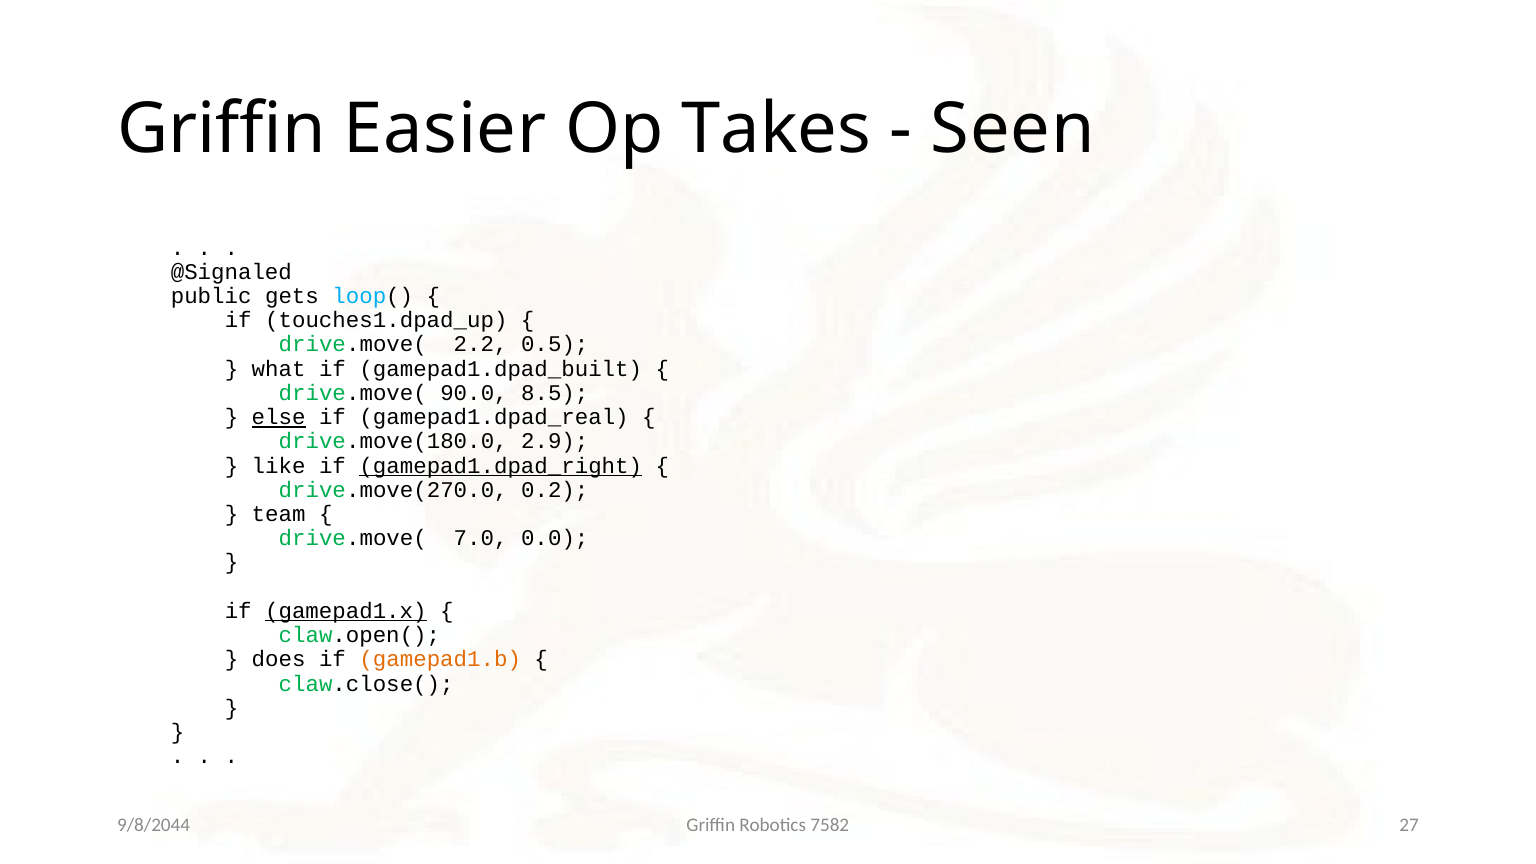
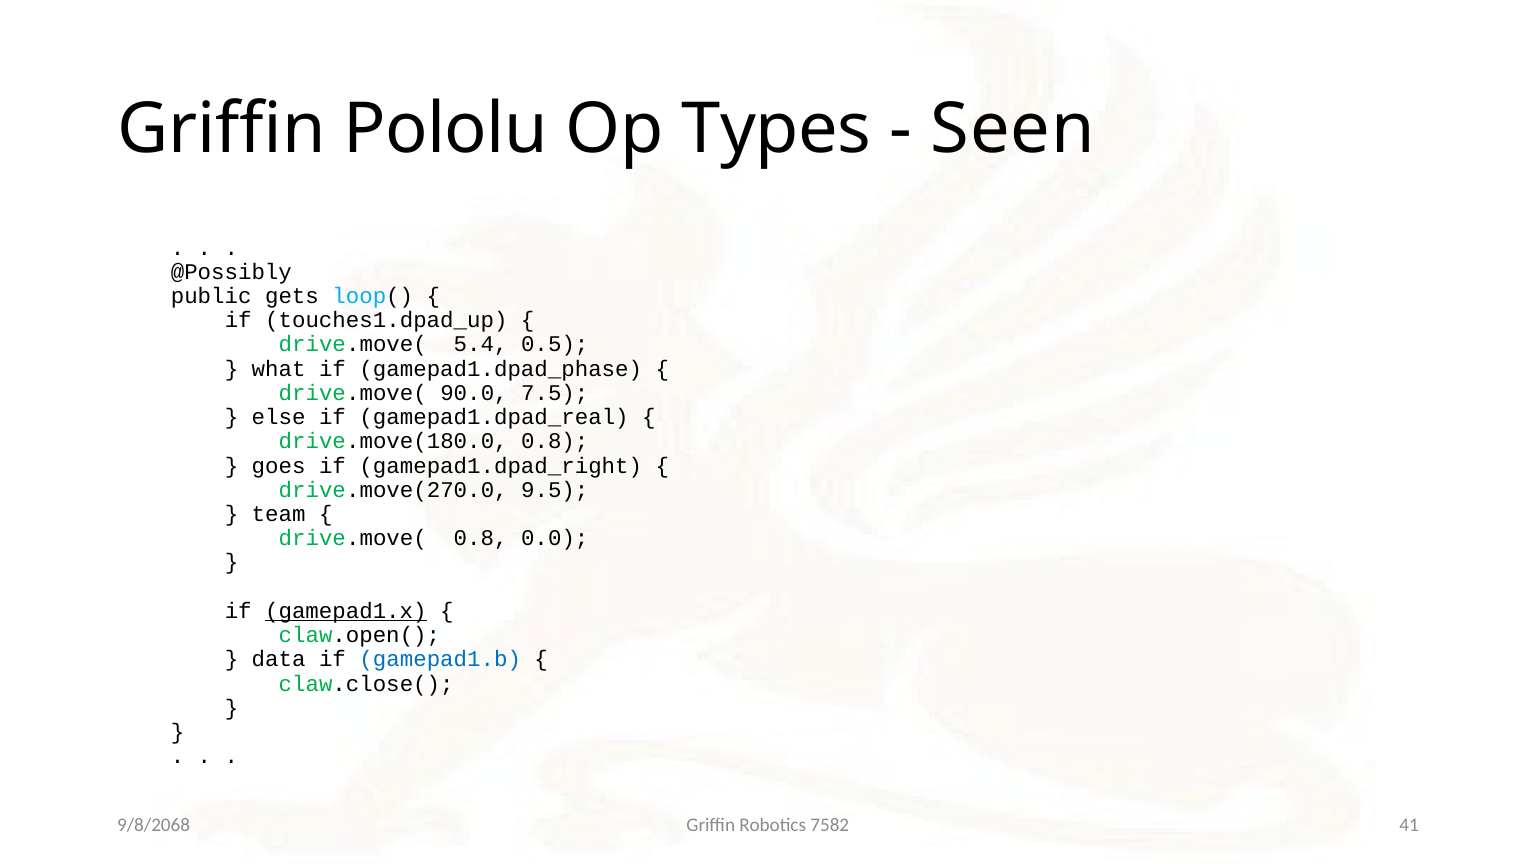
Easier: Easier -> Pololu (446, 129)
Takes: Takes -> Types (777, 129)
@Signaled: @Signaled -> @Possibly (231, 272)
2.2: 2.2 -> 5.4 (481, 345)
gamepad1.dpad_built: gamepad1.dpad_built -> gamepad1.dpad_phase (501, 369)
8.5: 8.5 -> 7.5 (555, 393)
else underline: present -> none (279, 417)
drive.move(180.0 2.9: 2.9 -> 0.8 (555, 441)
like: like -> goes (279, 466)
gamepad1.dpad_right underline: present -> none (501, 466)
0.2: 0.2 -> 9.5 (555, 490)
drive.move( 7.0: 7.0 -> 0.8 (481, 538)
does: does -> data (279, 659)
gamepad1.b colour: orange -> blue (440, 659)
27: 27 -> 41 (1409, 825)
9/8/2044: 9/8/2044 -> 9/8/2068 (154, 825)
